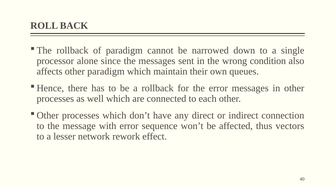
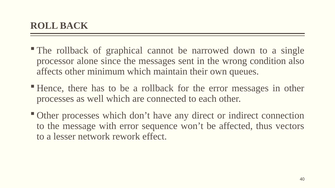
of paradigm: paradigm -> graphical (124, 50)
other paradigm: paradigm -> minimum (106, 71)
